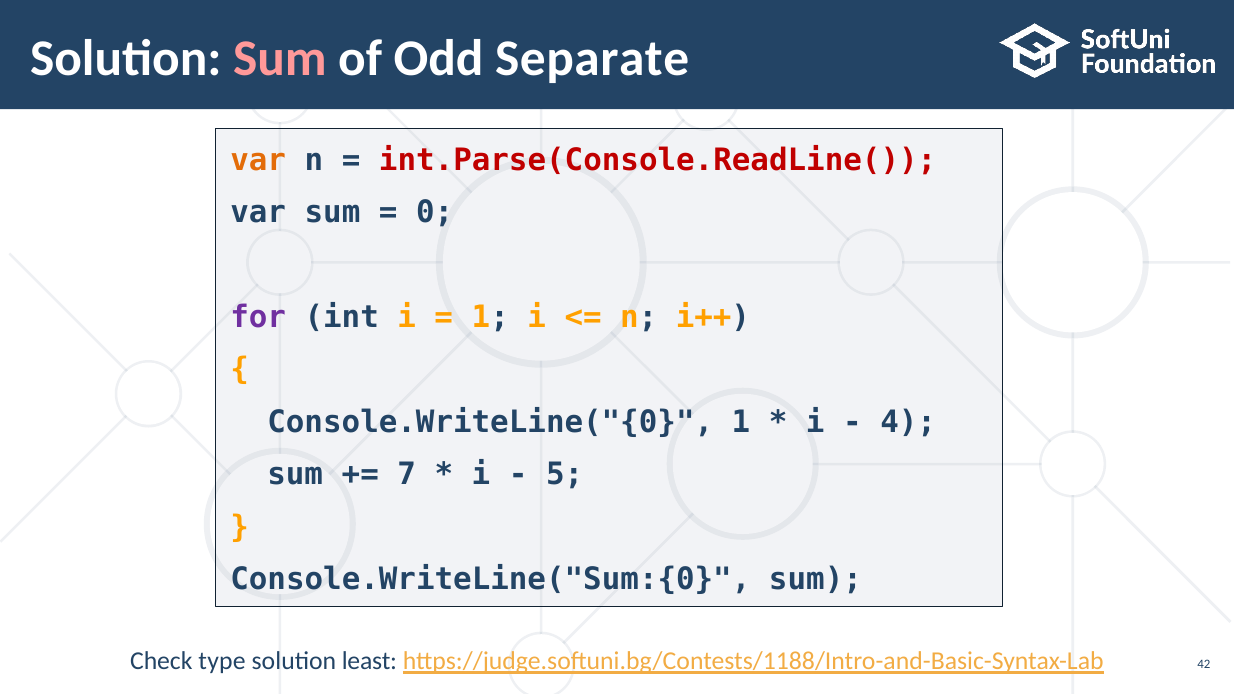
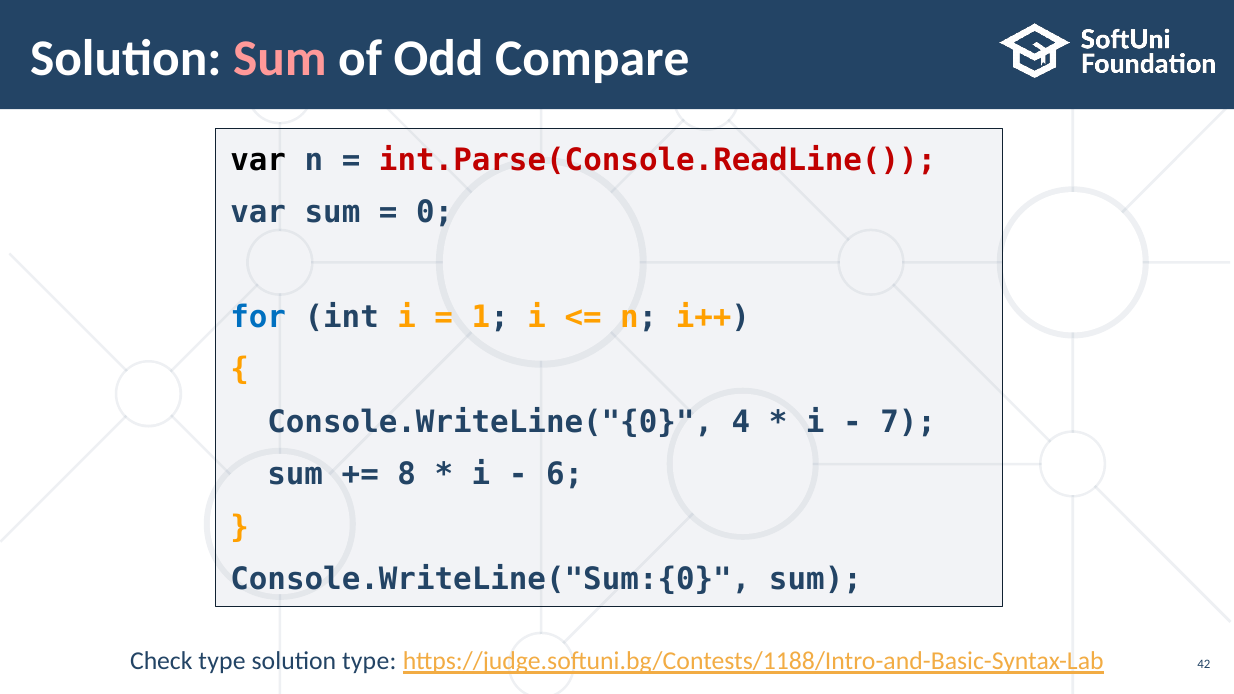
Separate: Separate -> Compare (592, 58)
var colour: orange -> black (258, 160)
for colour: purple -> blue (258, 317)
Console.WriteLine("{0 1: 1 -> 4 (741, 422)
4: 4 -> 7 (908, 422)
7: 7 -> 8 (407, 475)
5: 5 -> 6 (565, 475)
solution least: least -> type (369, 662)
